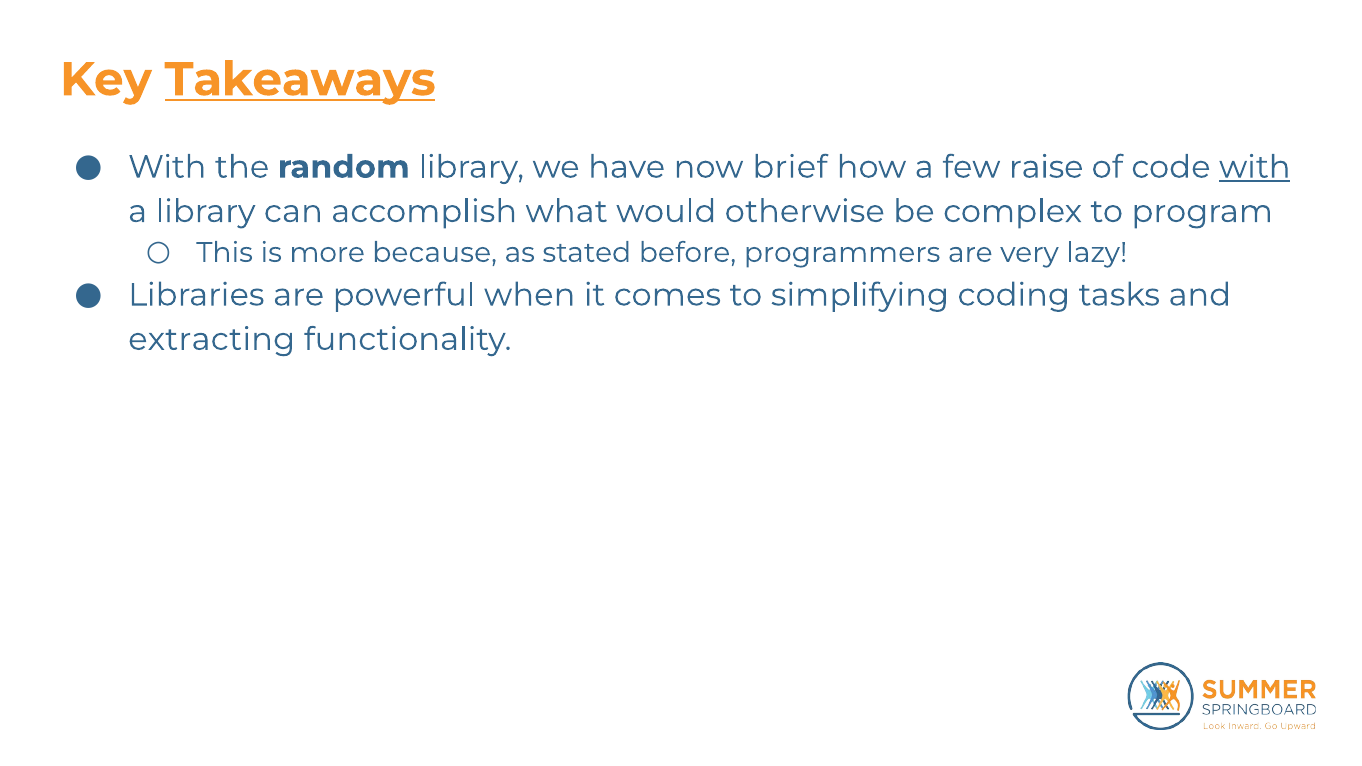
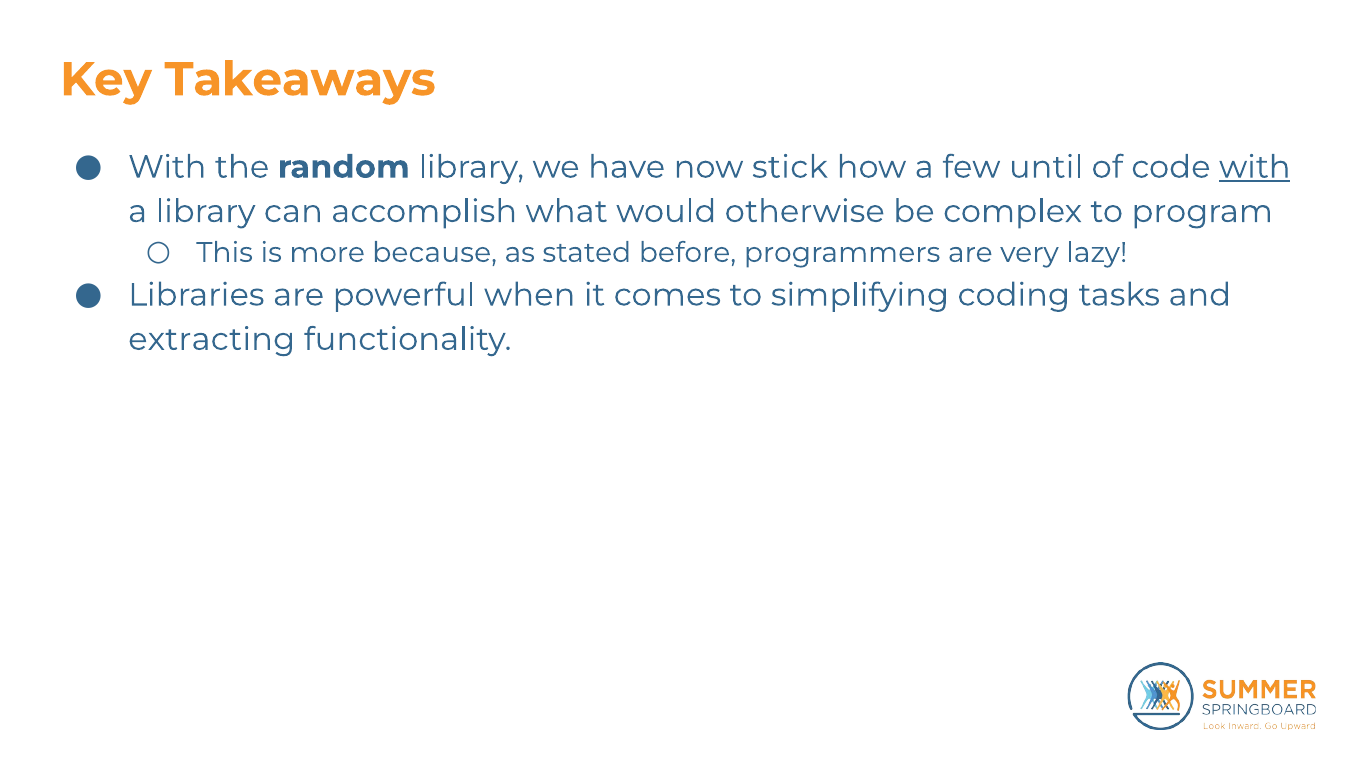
Takeaways underline: present -> none (300, 80)
brief: brief -> stick (790, 167)
raise: raise -> until (1046, 167)
